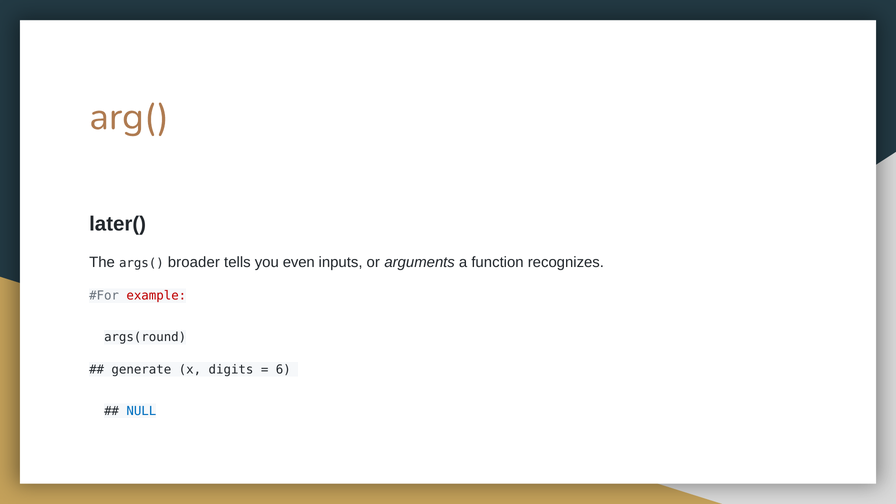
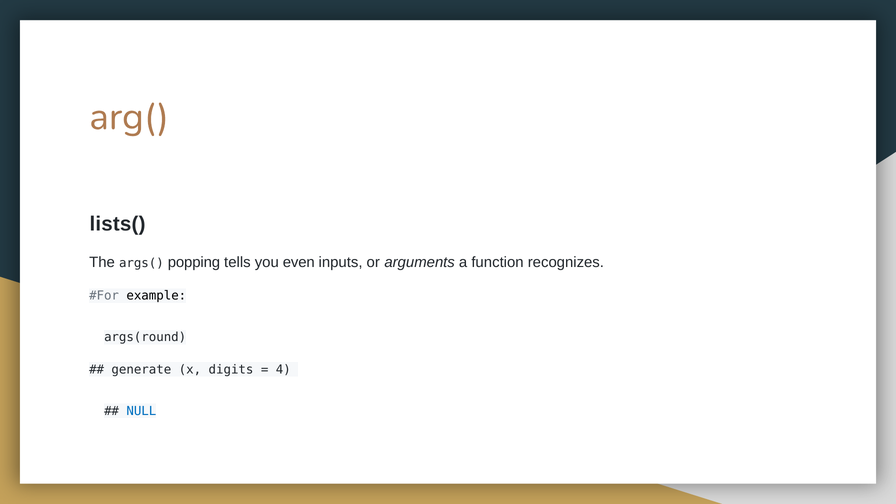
later(: later( -> lists( (118, 224)
broader: broader -> popping (194, 262)
example colour: red -> black (156, 296)
6: 6 -> 4 (283, 369)
